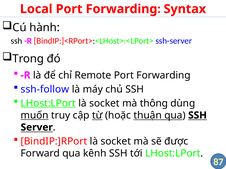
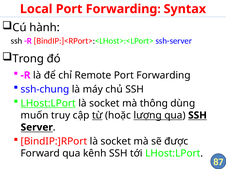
ssh-follow: ssh-follow -> ssh-chung (45, 89)
muốn underline: present -> none (35, 116)
thuận: thuận -> lượng (148, 116)
